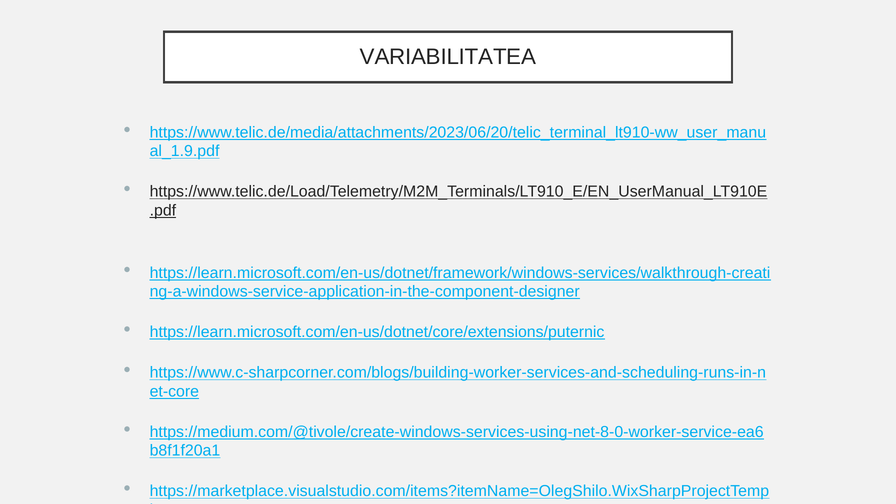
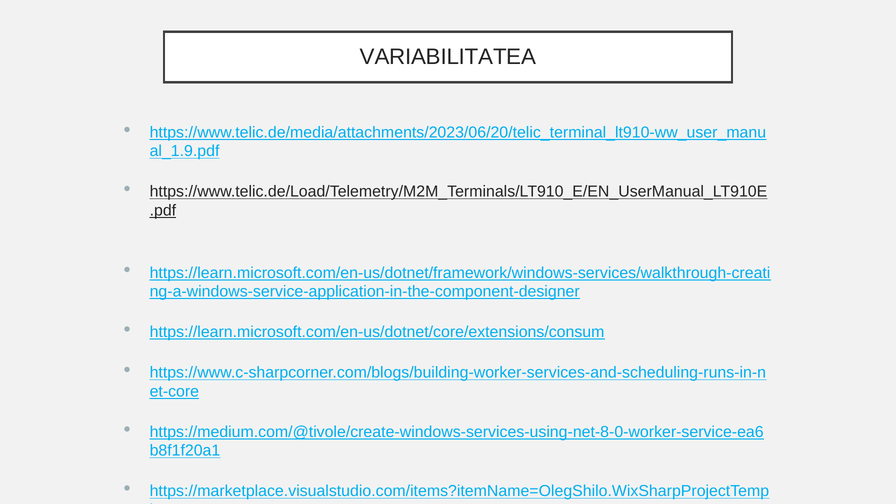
https://learn.microsoft.com/en-us/dotnet/core/extensions/puternic: https://learn.microsoft.com/en-us/dotnet/core/extensions/puternic -> https://learn.microsoft.com/en-us/dotnet/core/extensions/consum (377, 332)
